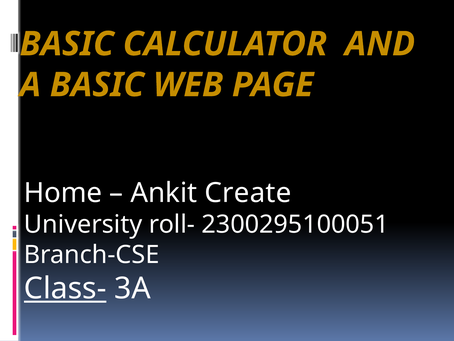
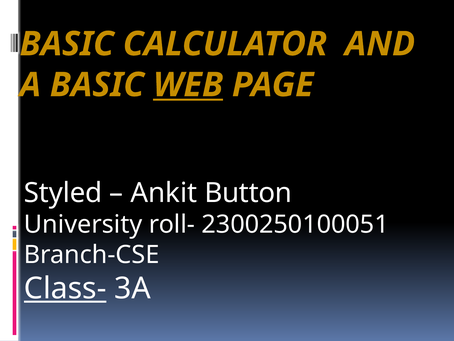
WEB underline: none -> present (188, 85)
Home: Home -> Styled (63, 193)
Create: Create -> Button (248, 193)
2300295100051: 2300295100051 -> 2300250100051 (295, 224)
